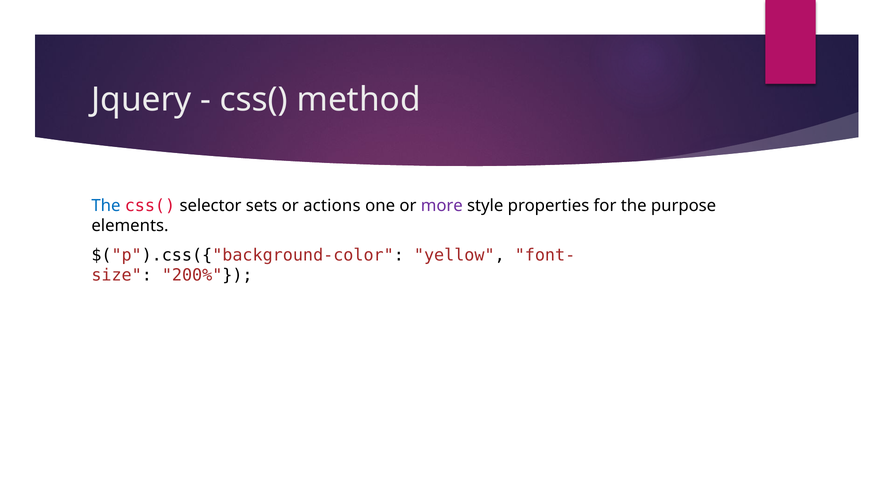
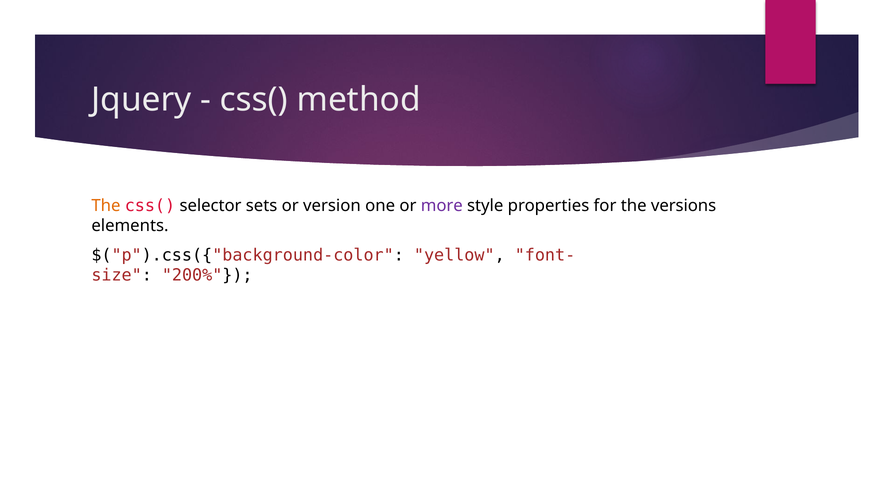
The colour: blue -> orange (106, 205)
actions: actions -> version (332, 205)
purpose: purpose -> versions (684, 205)
